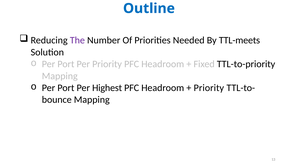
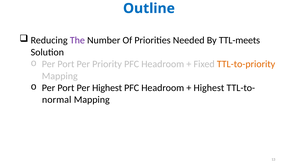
TTL-to-priority colour: black -> orange (246, 64)
Priority: Priority -> Highest (209, 88)
bounce: bounce -> normal (57, 100)
